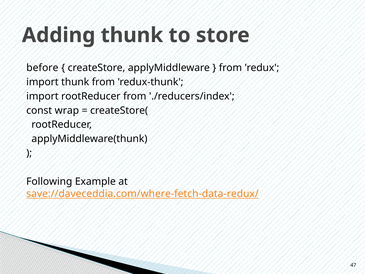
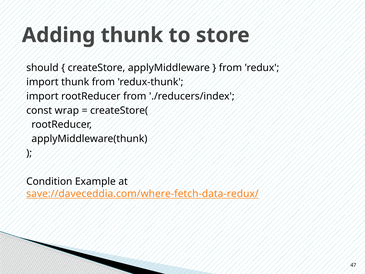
before: before -> should (42, 68)
Following: Following -> Condition (49, 181)
